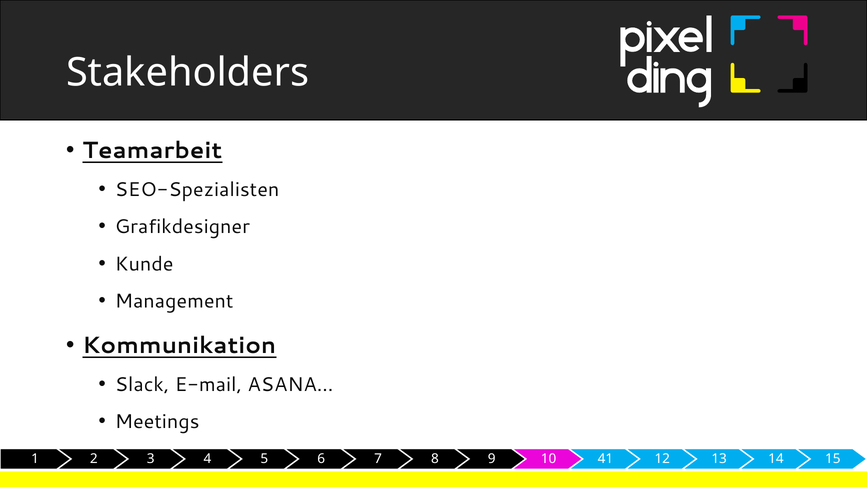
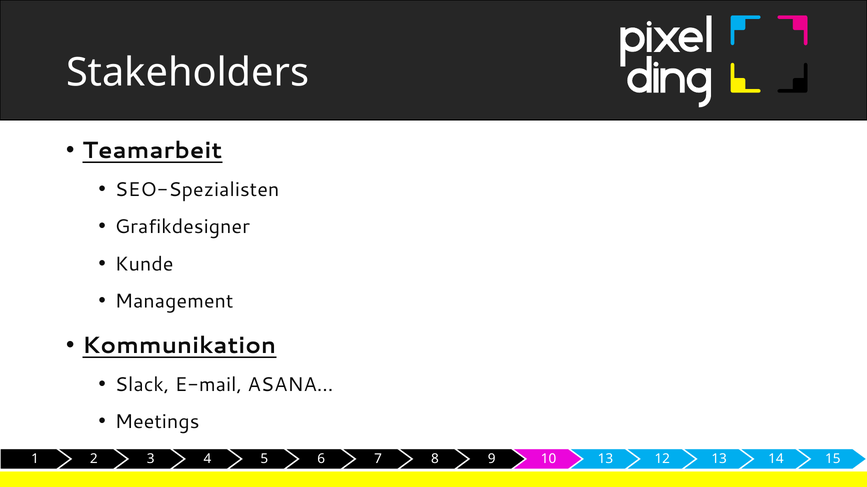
10 41: 41 -> 13 (605, 459)
